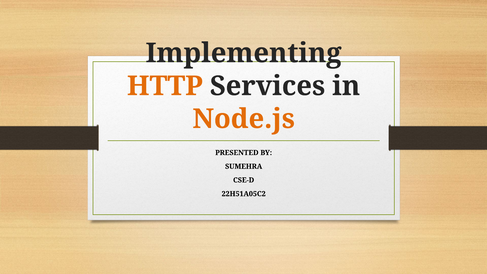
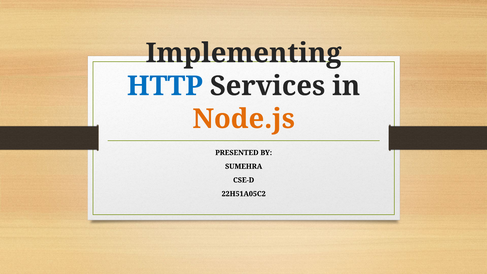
HTTP colour: orange -> blue (165, 86)
